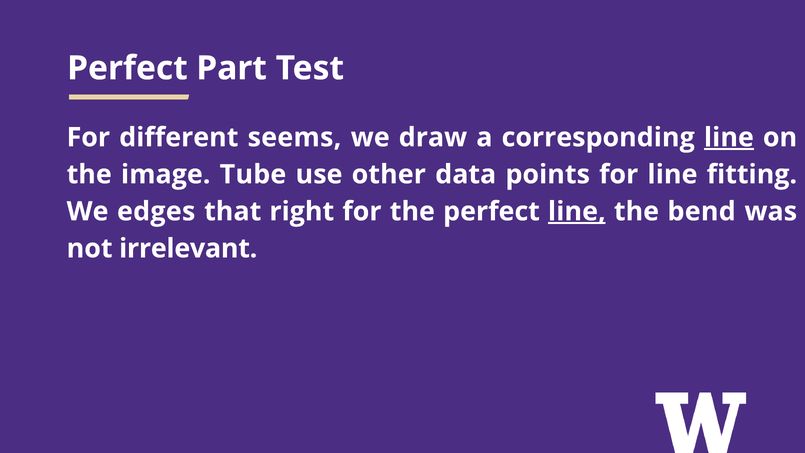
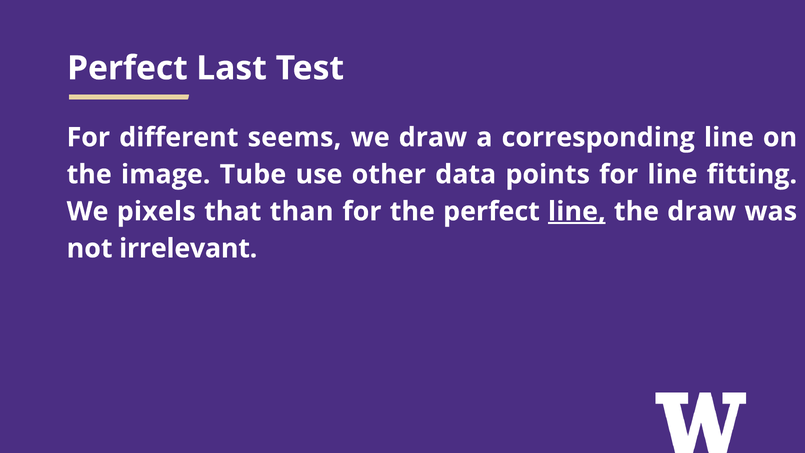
Part: Part -> Last (232, 68)
line underline: present -> none (729, 137)
edges: edges -> pixels (156, 211)
right: right -> than (302, 211)
the bend: bend -> draw (702, 211)
